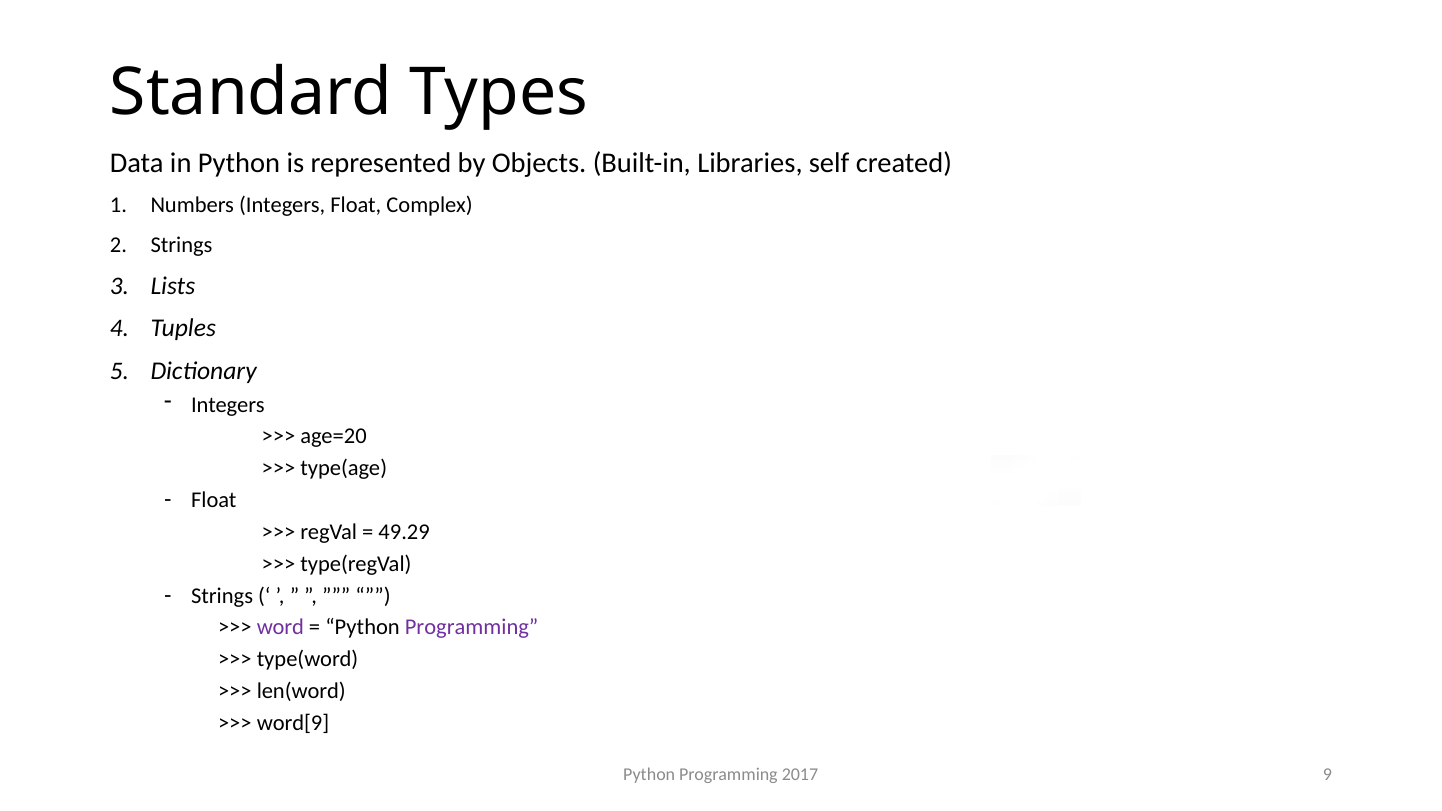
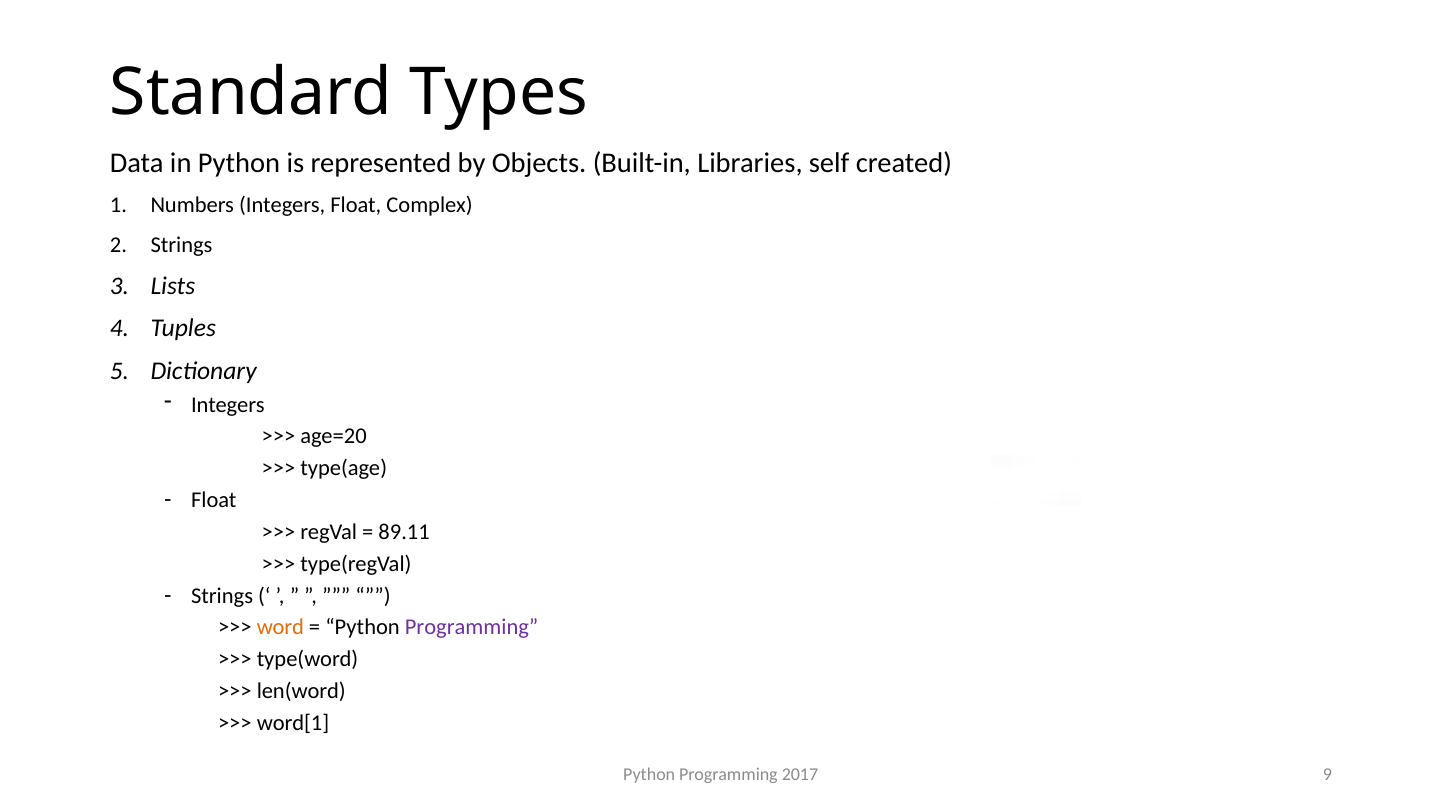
49.29: 49.29 -> 89.11 (404, 532)
word colour: purple -> orange (280, 628)
word[9: word[9 -> word[1 (293, 723)
